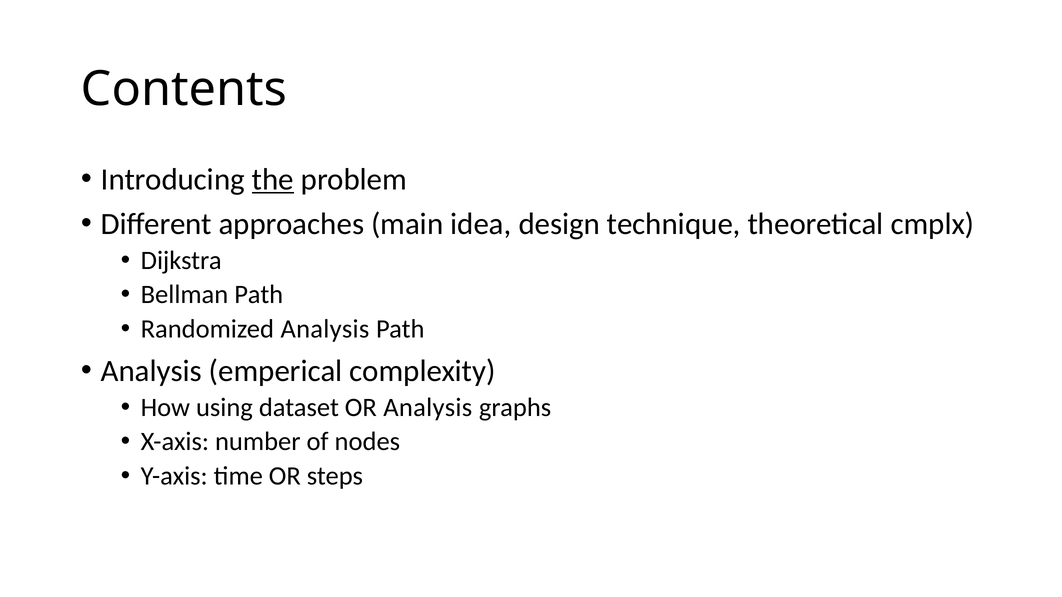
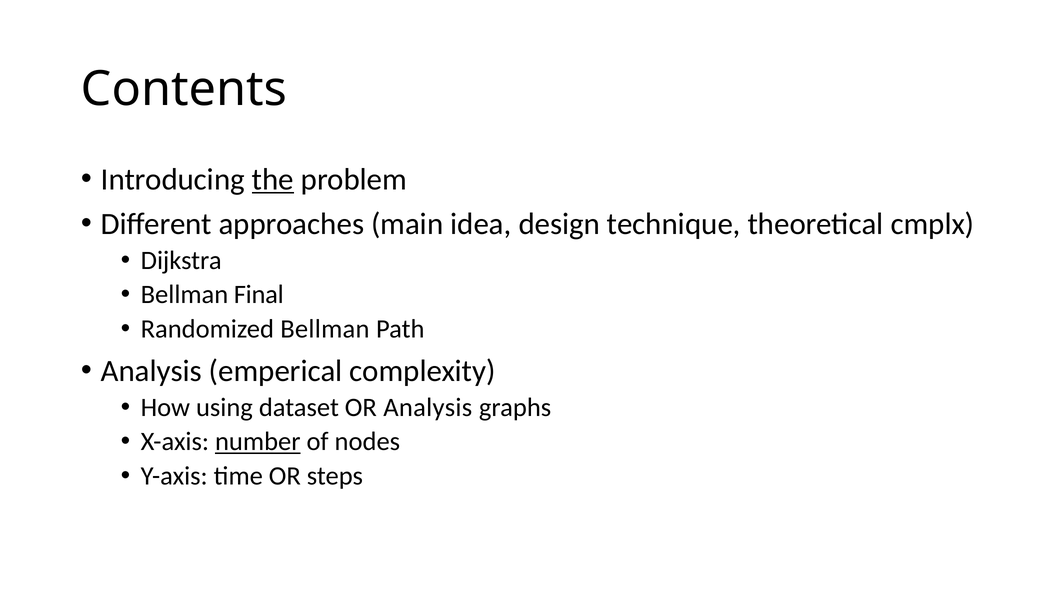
Bellman Path: Path -> Final (259, 295)
Randomized Analysis: Analysis -> Bellman (325, 329)
number underline: none -> present (258, 442)
